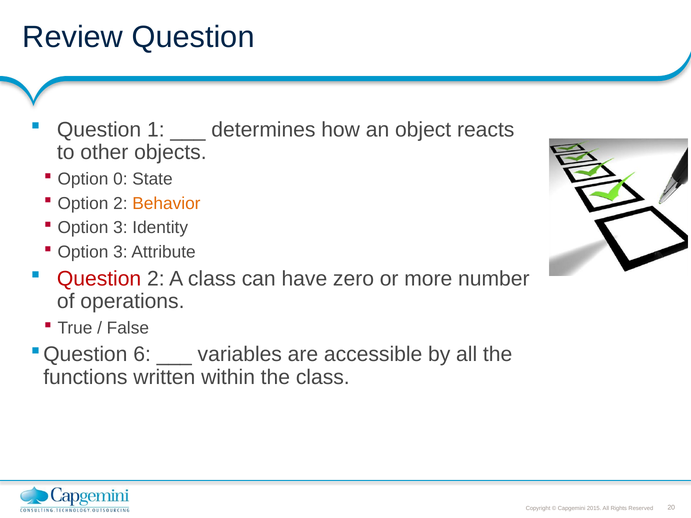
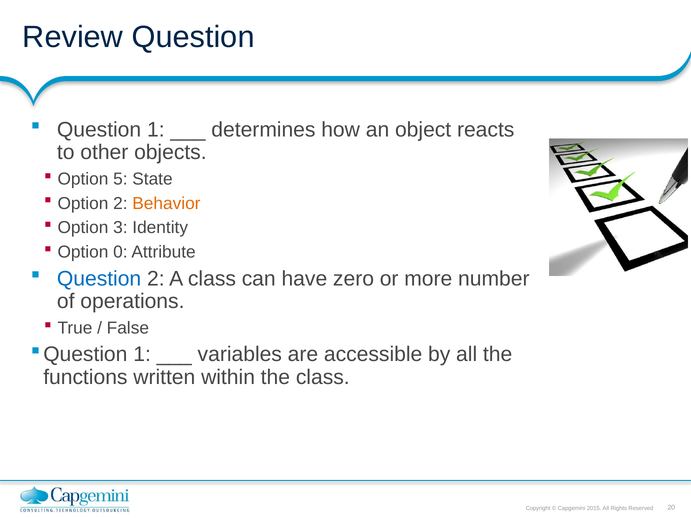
0: 0 -> 5 (120, 179)
3: 3 -> 0 (120, 252)
Question colour: red -> blue (99, 279)
6: 6 -> 1 (142, 355)
